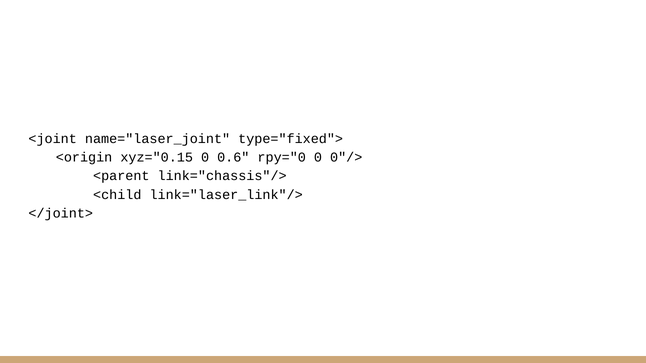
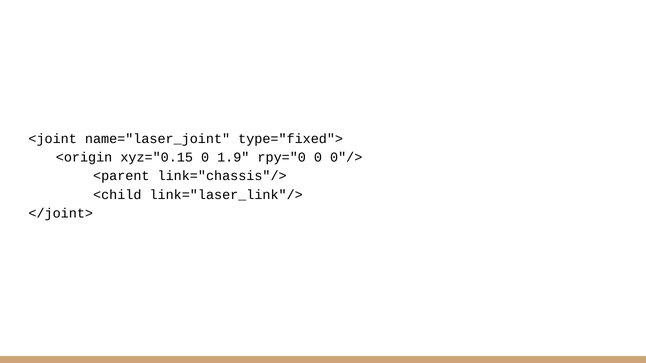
0.6: 0.6 -> 1.9 (233, 158)
